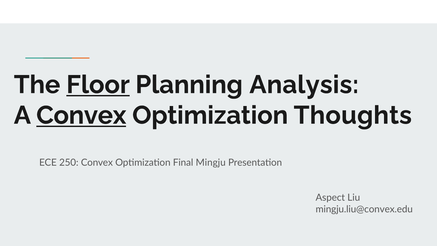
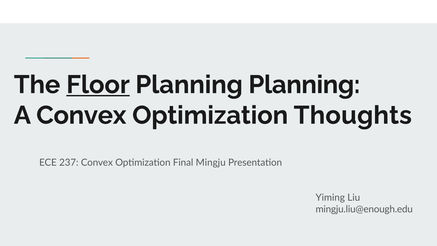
Planning Analysis: Analysis -> Planning (304, 85)
Convex underline: present -> none (81, 115)
250: 250 -> 237 (69, 163)
Aspect: Aspect -> Yiming (330, 197)
mingju.liu@convex.edu: mingju.liu@convex.edu -> mingju.liu@enough.edu (364, 209)
